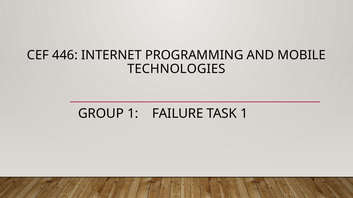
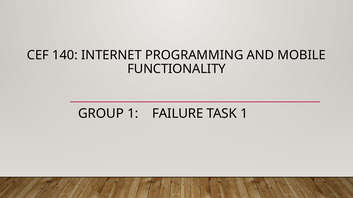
446: 446 -> 140 (65, 55)
TECHNOLOGIES: TECHNOLOGIES -> FUNCTIONALITY (176, 69)
